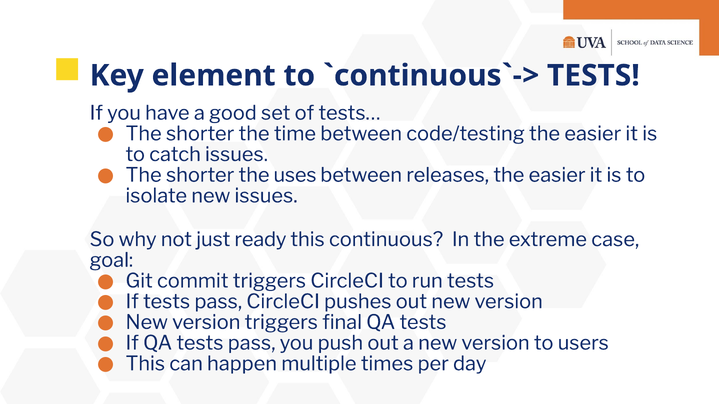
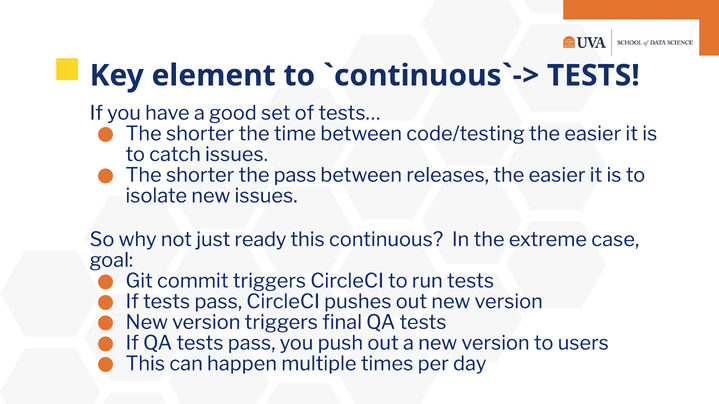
the uses: uses -> pass (295, 175)
